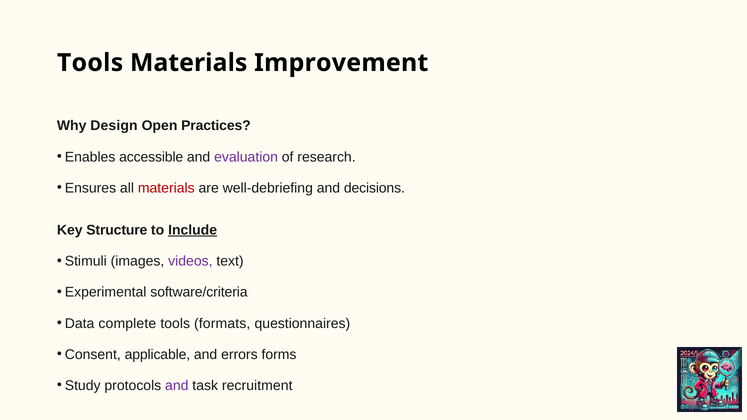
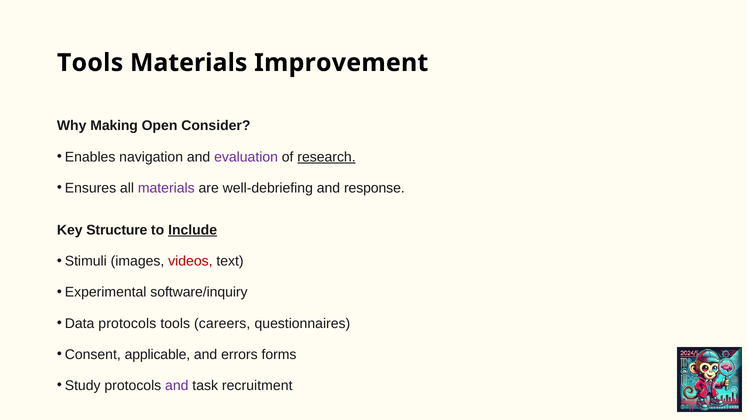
Why Design: Design -> Making (114, 126)
Open Practices: Practices -> Consider (216, 126)
Enables accessible: accessible -> navigation (151, 157)
research underline: none -> present (327, 157)
materials colour: red -> purple (166, 188)
decisions: decisions -> response (374, 188)
videos colour: purple -> red (190, 261)
software/criteria: software/criteria -> software/inquiry (199, 292)
Data complete: complete -> protocols (127, 324)
tools formats: formats -> careers (222, 324)
